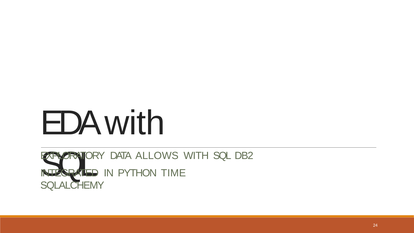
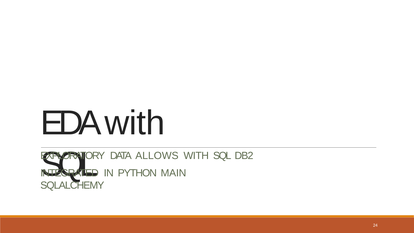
TIME: TIME -> MAIN (173, 173)
